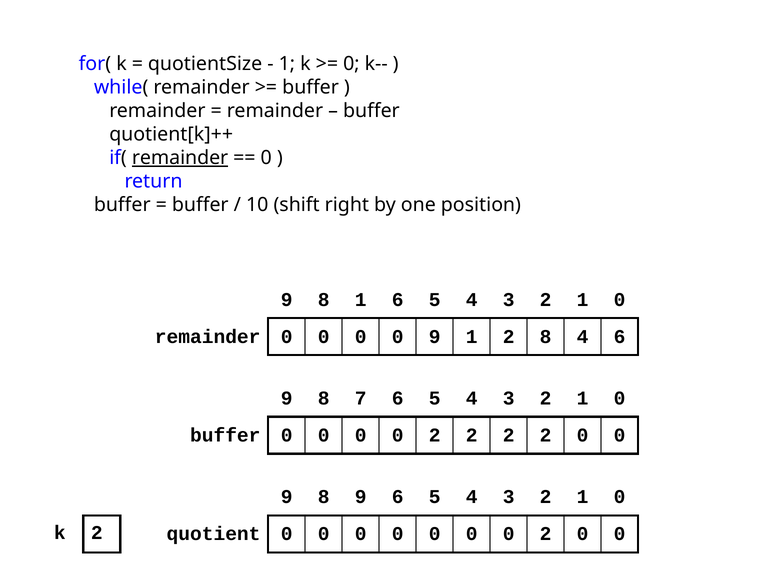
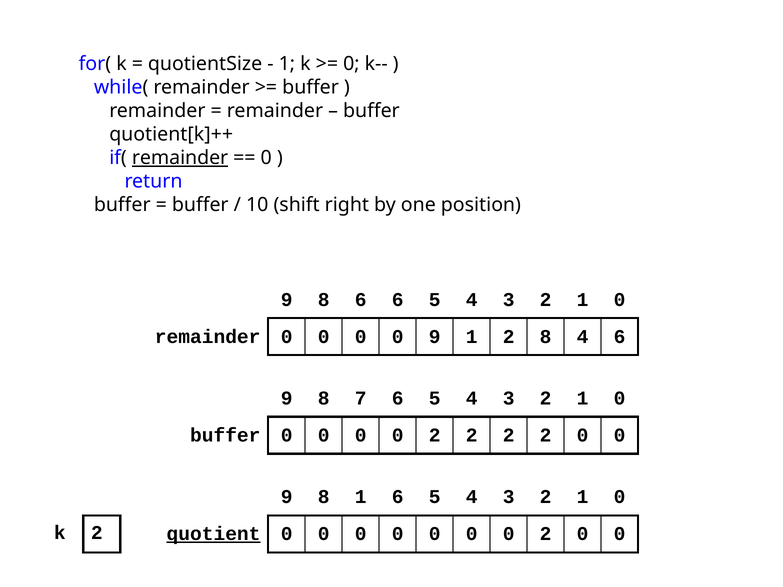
8 1: 1 -> 6 (361, 300)
8 9: 9 -> 1 (361, 497)
quotient underline: none -> present (214, 534)
